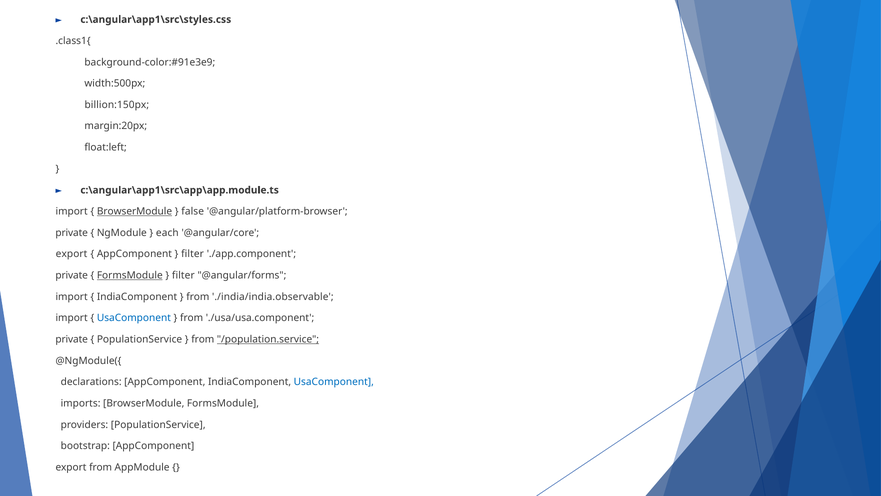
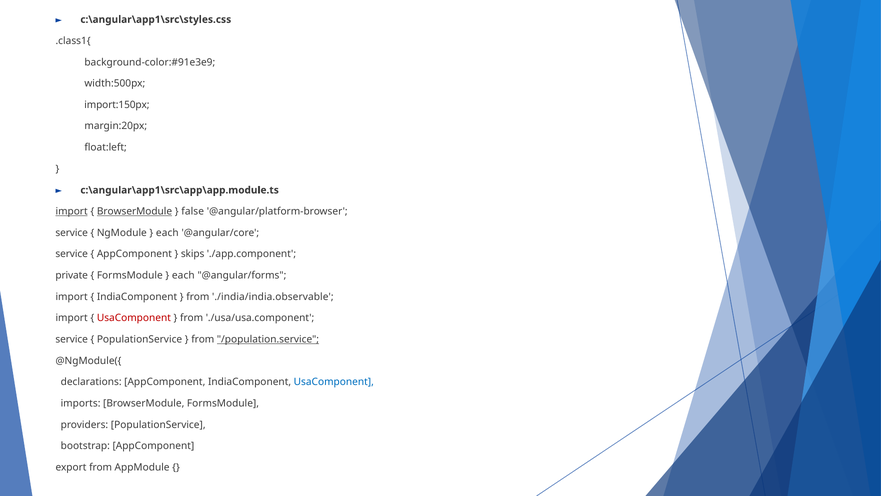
billion:150px: billion:150px -> import:150px (117, 105)
import underline: none -> present (72, 211)
private: private -> service (72, 233)
export: export -> service (72, 254)
filter: filter -> skips (193, 254)
FormsModule underline: present -> none (130, 275)
filter: filter -> each (183, 275)
UsaComponent colour: blue -> red (134, 318)
private: private -> service (72, 339)
